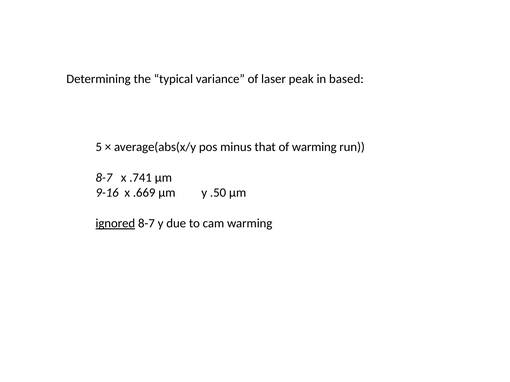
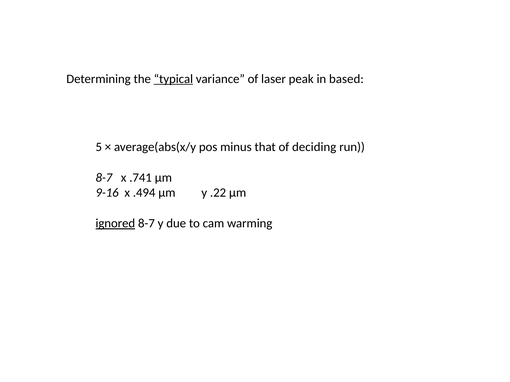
typical underline: none -> present (173, 79)
of warming: warming -> deciding (314, 147)
.669: .669 -> .494 (144, 193)
.50: .50 -> .22 (218, 193)
